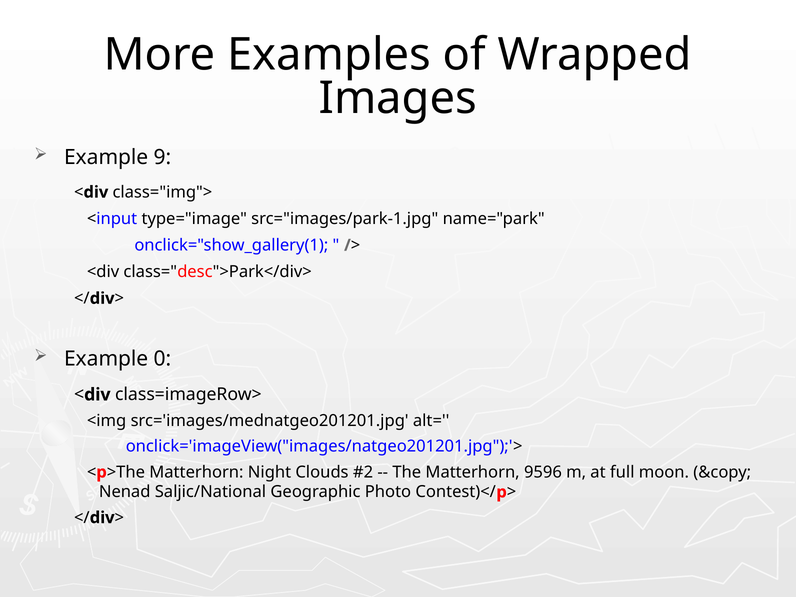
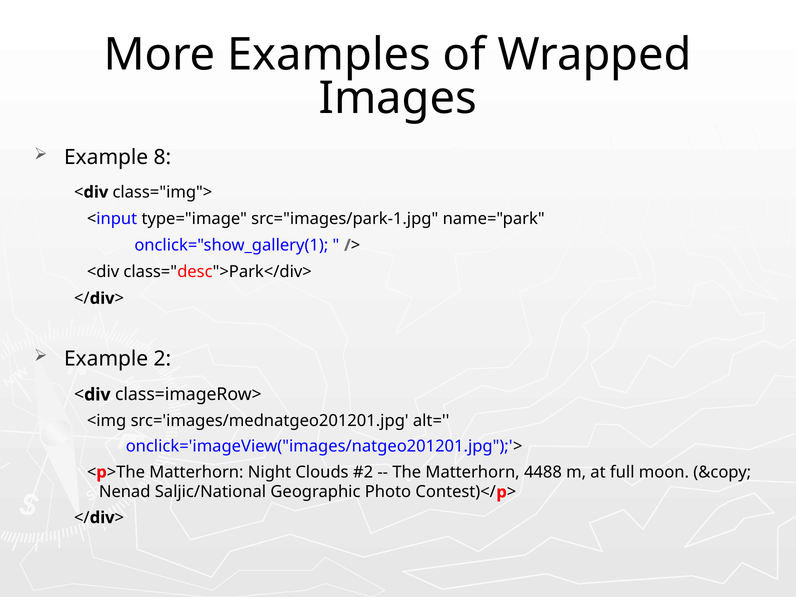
9: 9 -> 8 (162, 157)
0: 0 -> 2 (162, 359)
9596: 9596 -> 4488 (543, 472)
